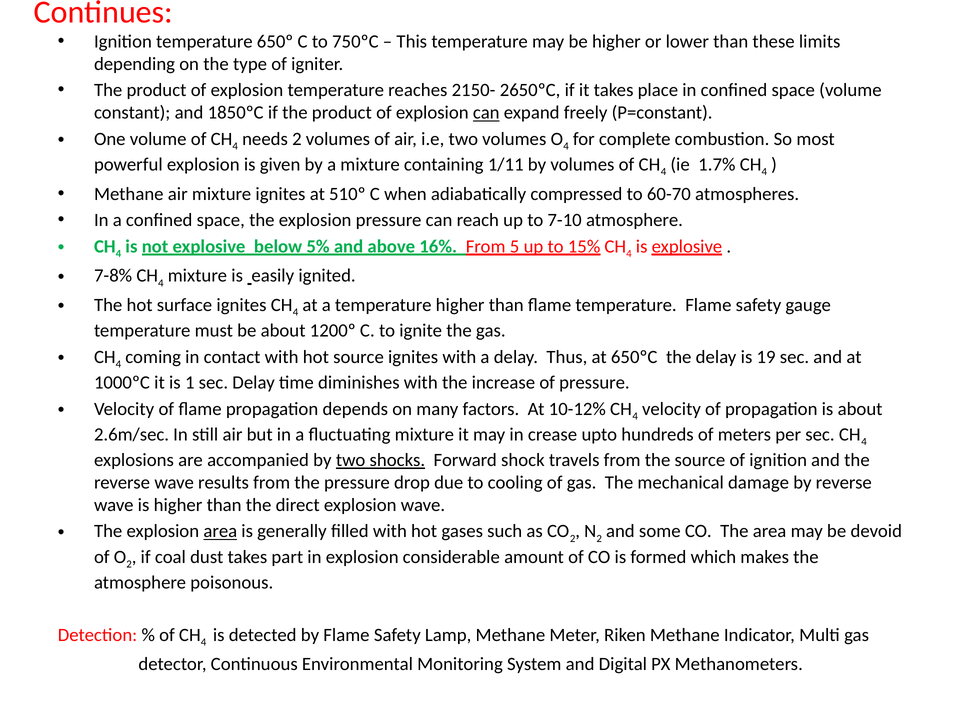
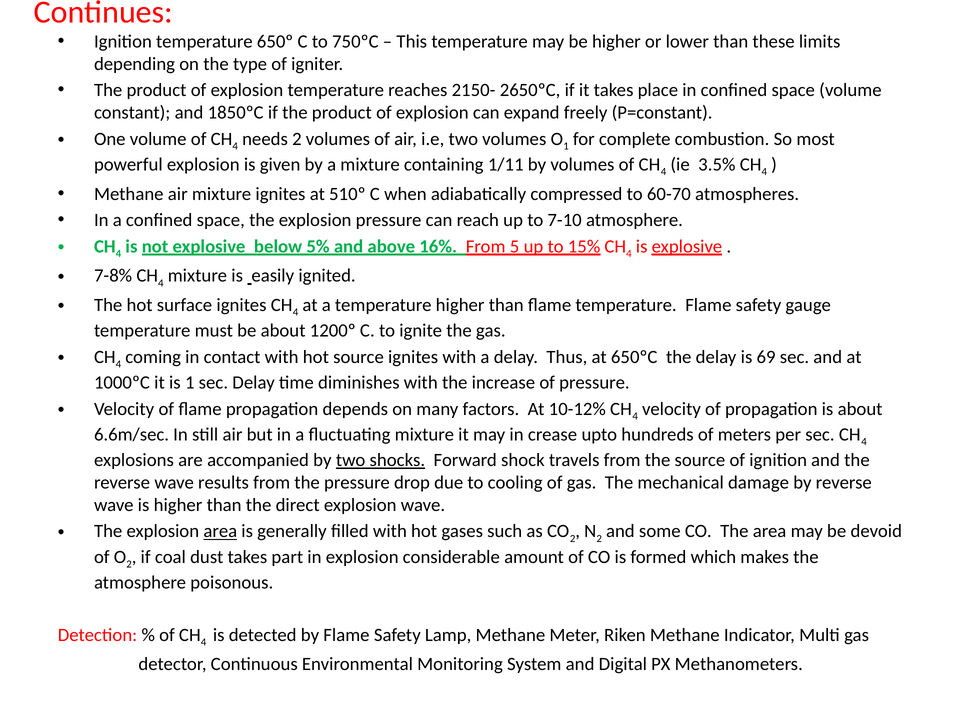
can underline: present -> none (486, 113)
4: 4 -> 1 (566, 146)
1.7%: 1.7% -> 3.5% (717, 165)
19: 19 -> 69 (766, 357)
2.6m/sec: 2.6m/sec -> 6.6m/sec (132, 434)
